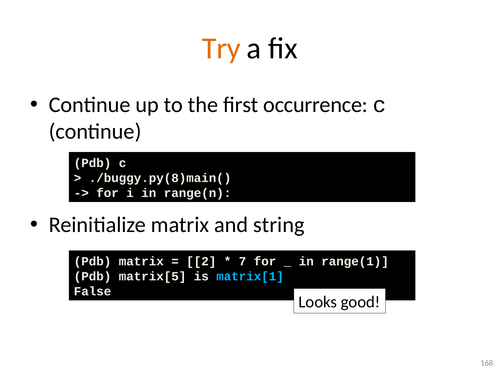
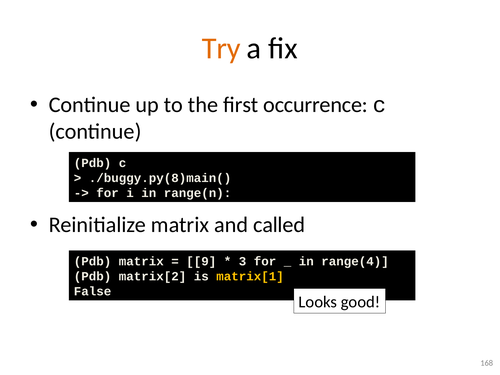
string: string -> called (279, 225)
2: 2 -> 9 (201, 261)
7: 7 -> 3 (243, 261)
range(1: range(1 -> range(4 (355, 261)
matrix[5: matrix[5 -> matrix[2 (153, 276)
matrix[1 colour: light blue -> yellow (250, 276)
